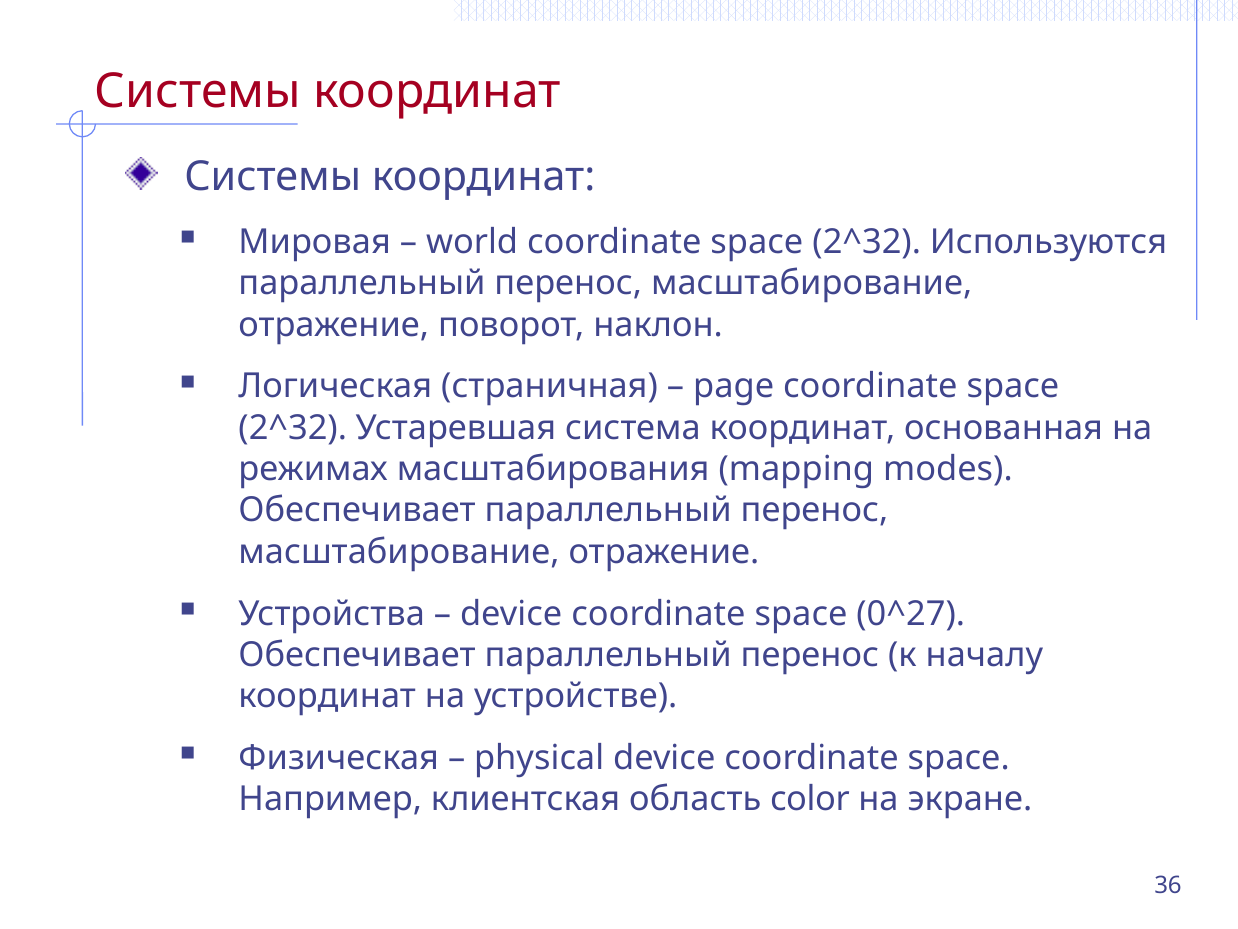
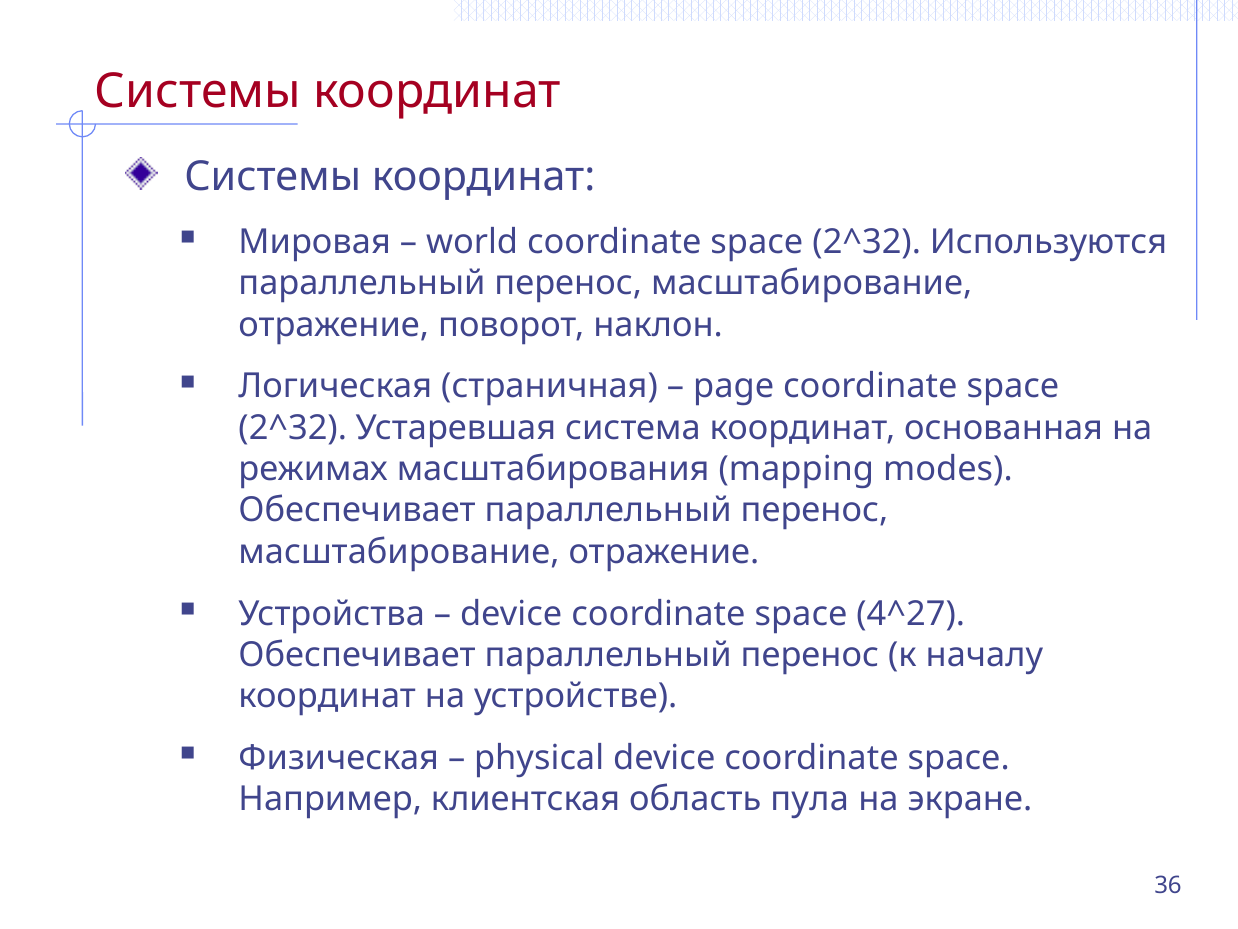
0^27: 0^27 -> 4^27 (911, 613)
color: color -> пула (810, 799)
